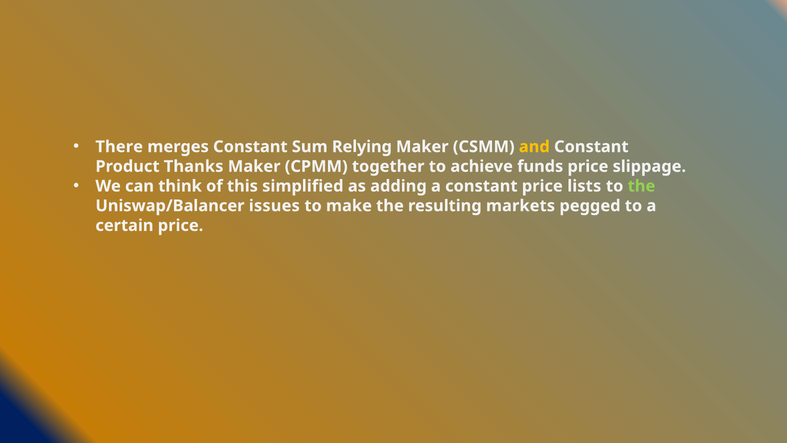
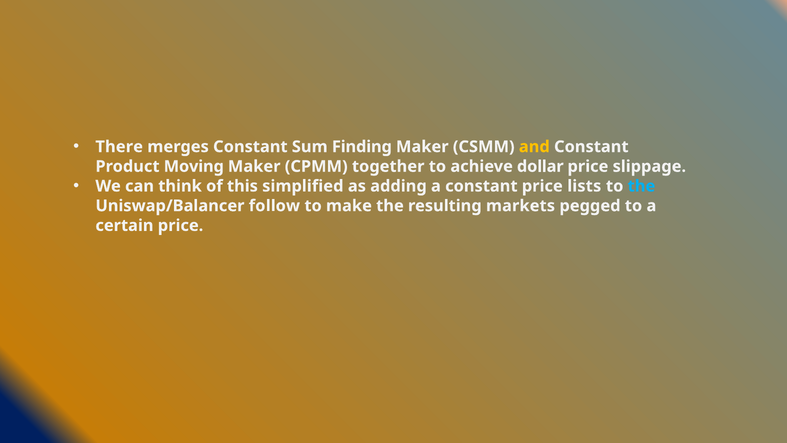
Relying: Relying -> Finding (362, 147)
Thanks: Thanks -> Moving (194, 166)
funds: funds -> dollar (540, 166)
the colour: light green -> light blue (641, 186)
issues: issues -> follow (274, 206)
